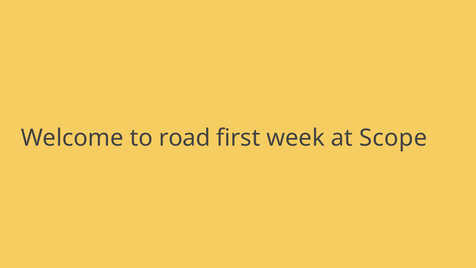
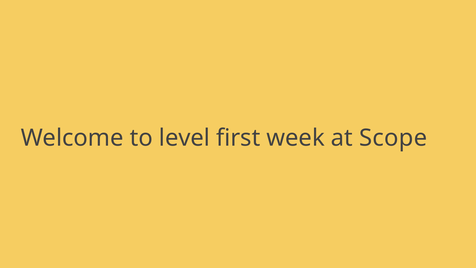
road: road -> level (185, 138)
